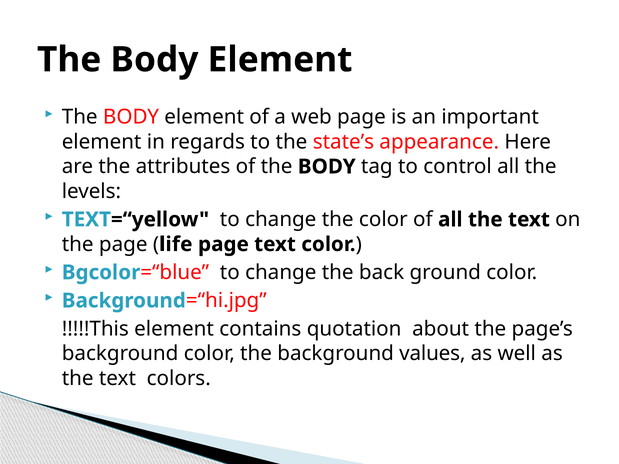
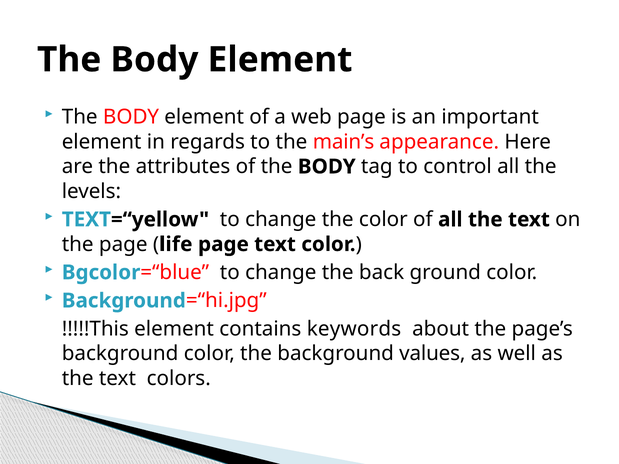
state’s: state’s -> main’s (344, 142)
quotation: quotation -> keywords (354, 329)
